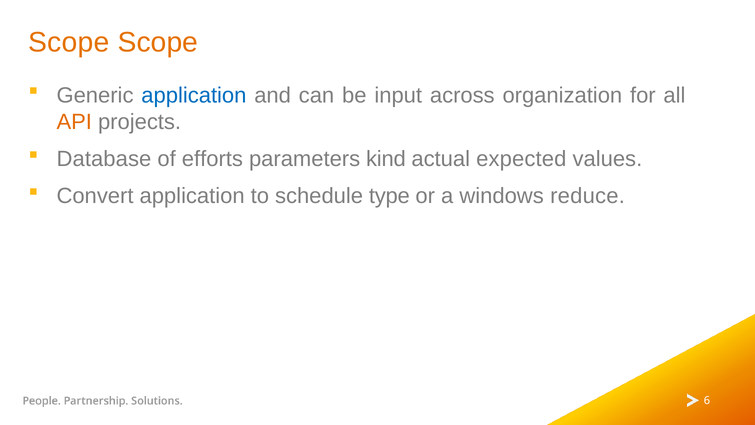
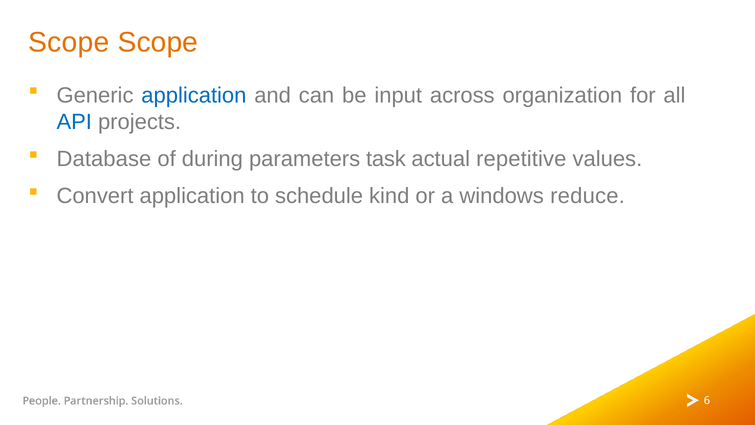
API colour: orange -> blue (74, 122)
efforts: efforts -> during (212, 159)
kind: kind -> task (386, 159)
expected: expected -> repetitive (521, 159)
type: type -> kind (389, 196)
